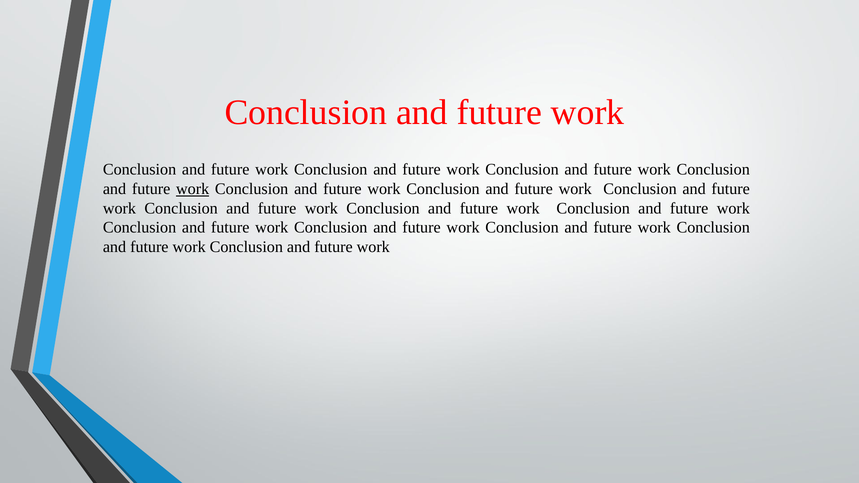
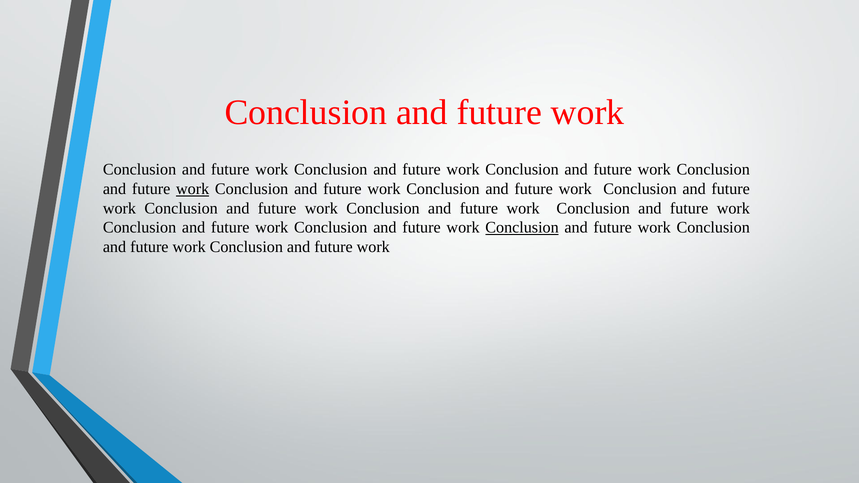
Conclusion underline: none -> present (522, 228)
